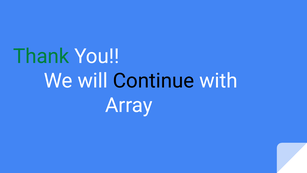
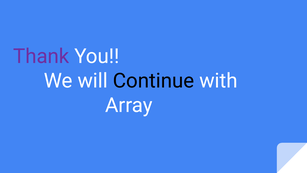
Thank colour: green -> purple (41, 56)
